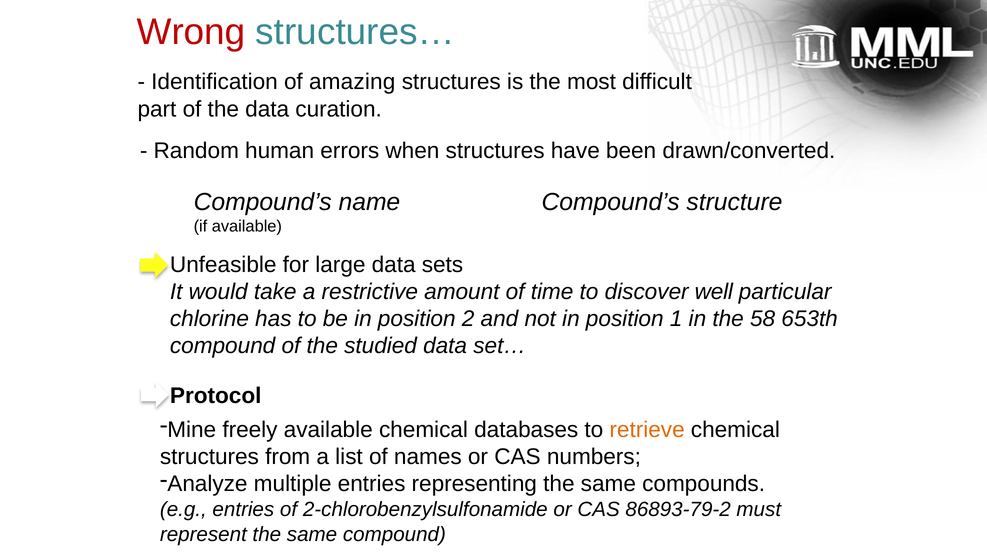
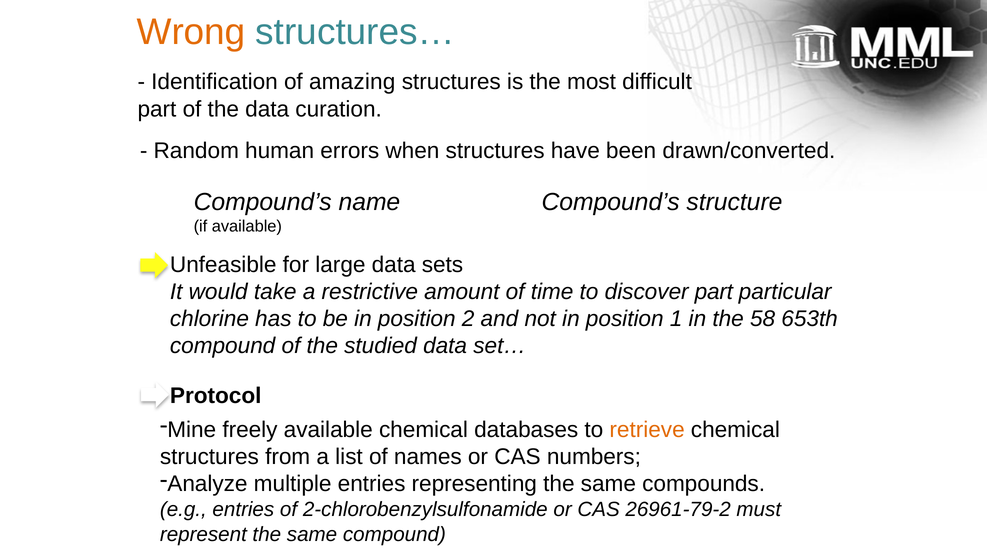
Wrong colour: red -> orange (191, 32)
discover well: well -> part (714, 292)
86893-79-2: 86893-79-2 -> 26961-79-2 (678, 510)
